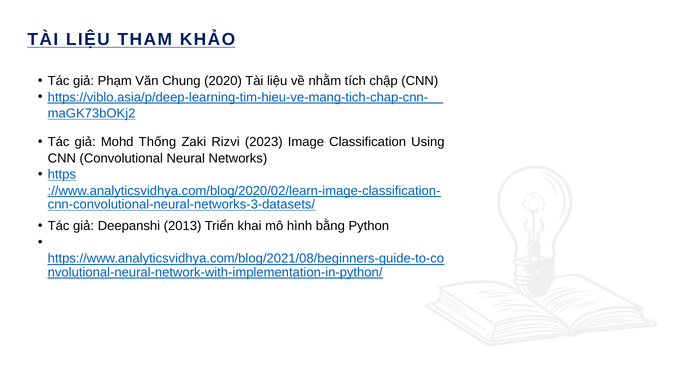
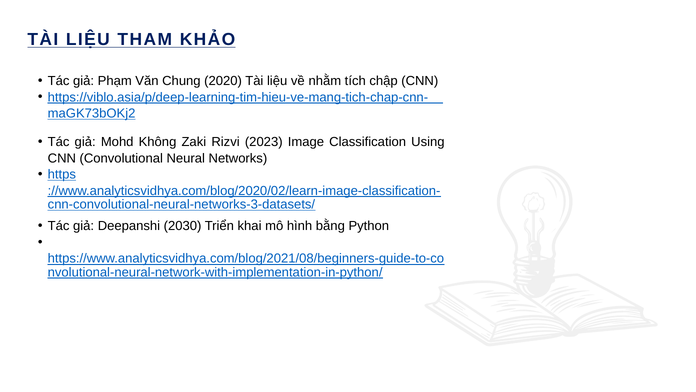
Thống: Thống -> Không (158, 142)
2013: 2013 -> 2030 (183, 226)
